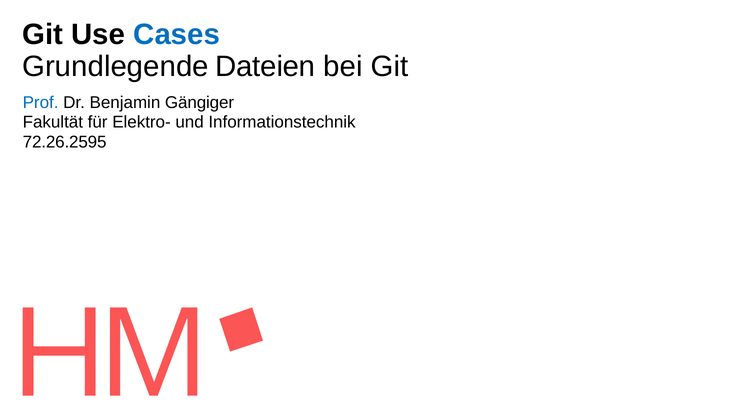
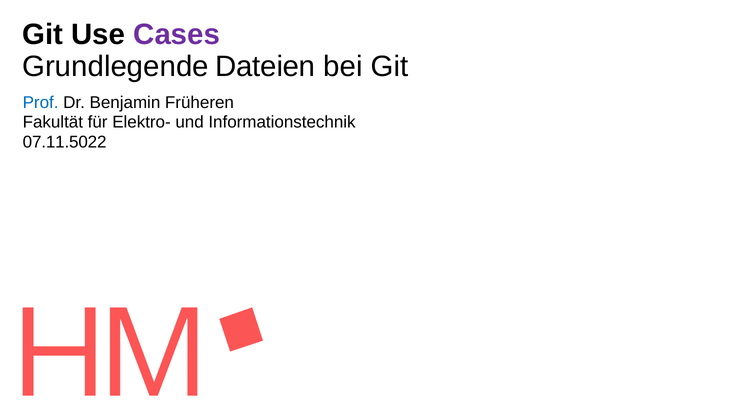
Cases colour: blue -> purple (177, 35)
Gängiger: Gängiger -> Früheren (199, 102)
72.26.2595: 72.26.2595 -> 07.11.5022 (65, 142)
